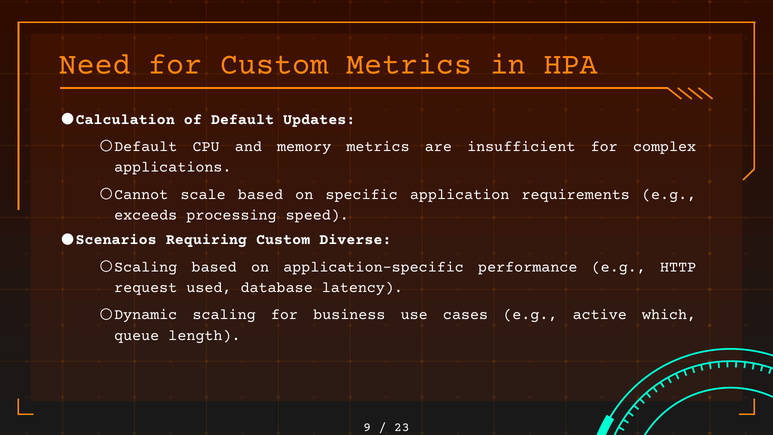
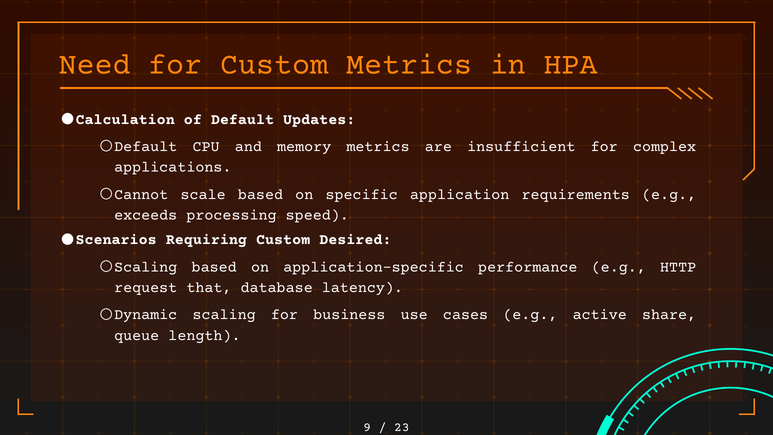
Diverse: Diverse -> Desired (355, 239)
used: used -> that (209, 287)
which: which -> share (669, 314)
